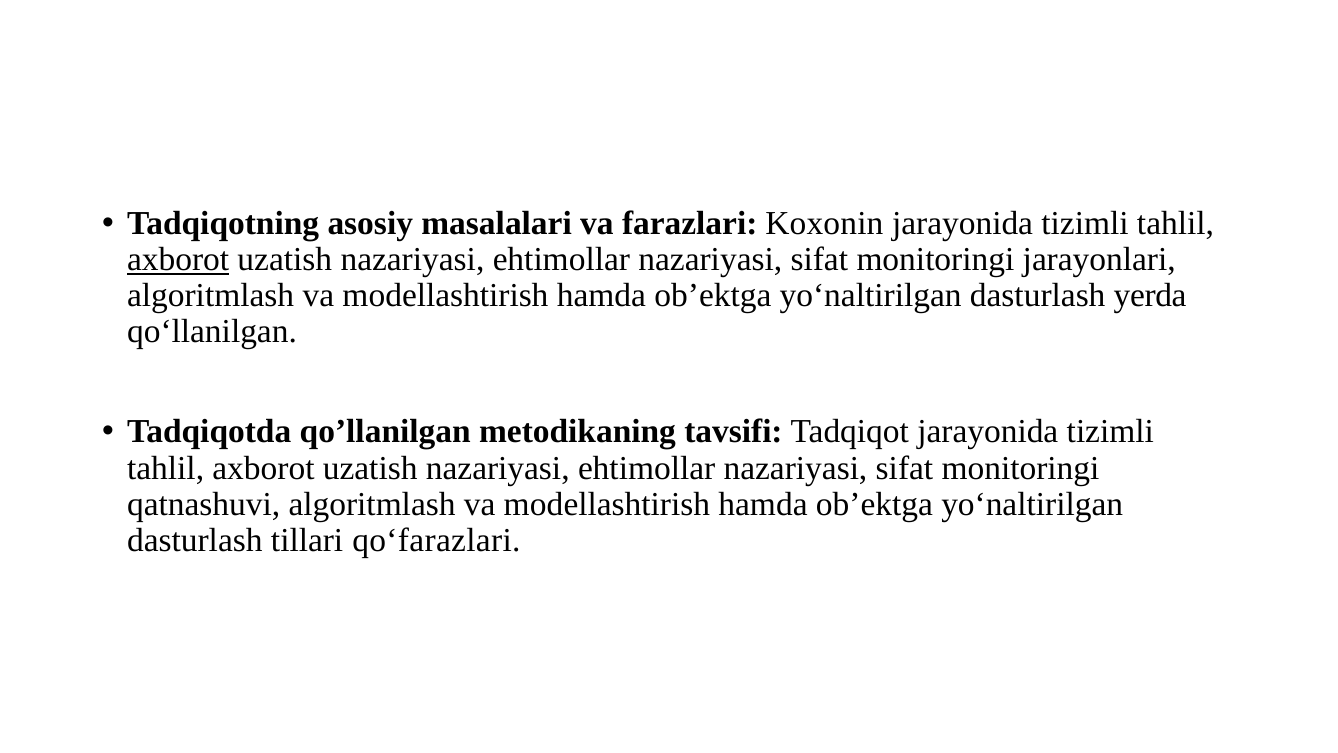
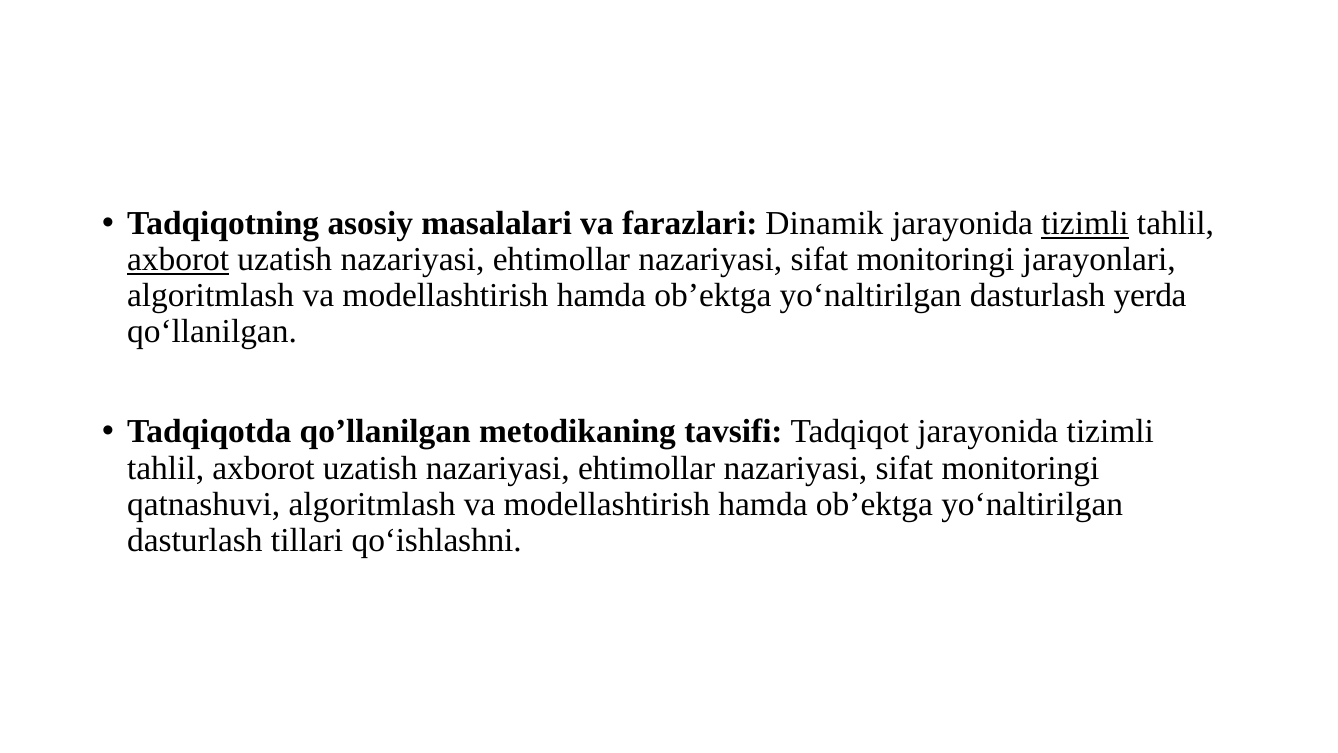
Koxonin: Koxonin -> Dinamik (824, 223)
tizimli underline: none -> present (1085, 223)
qo‘farazlari: qo‘farazlari -> qo‘ishlashni (437, 540)
